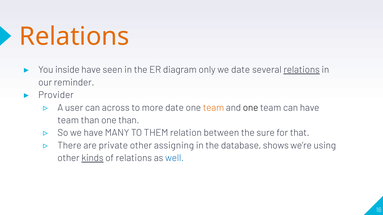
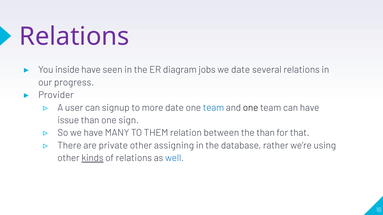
Relations colour: orange -> purple (74, 37)
only: only -> jobs (207, 70)
relations underline: present -> none (302, 70)
reminder: reminder -> progress (74, 83)
across: across -> signup (116, 108)
team colour: orange -> blue (213, 108)
team: team -> issue (68, 120)
one than: than -> sign (129, 120)
the sure: sure -> than (266, 133)
shows: shows -> rather (276, 146)
